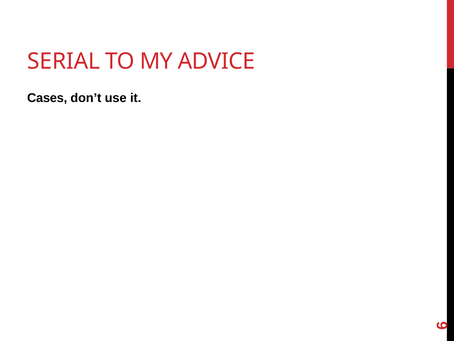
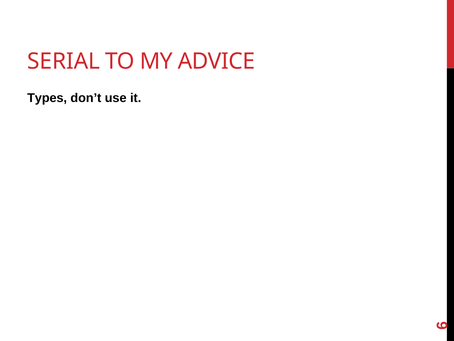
Cases: Cases -> Types (47, 98)
